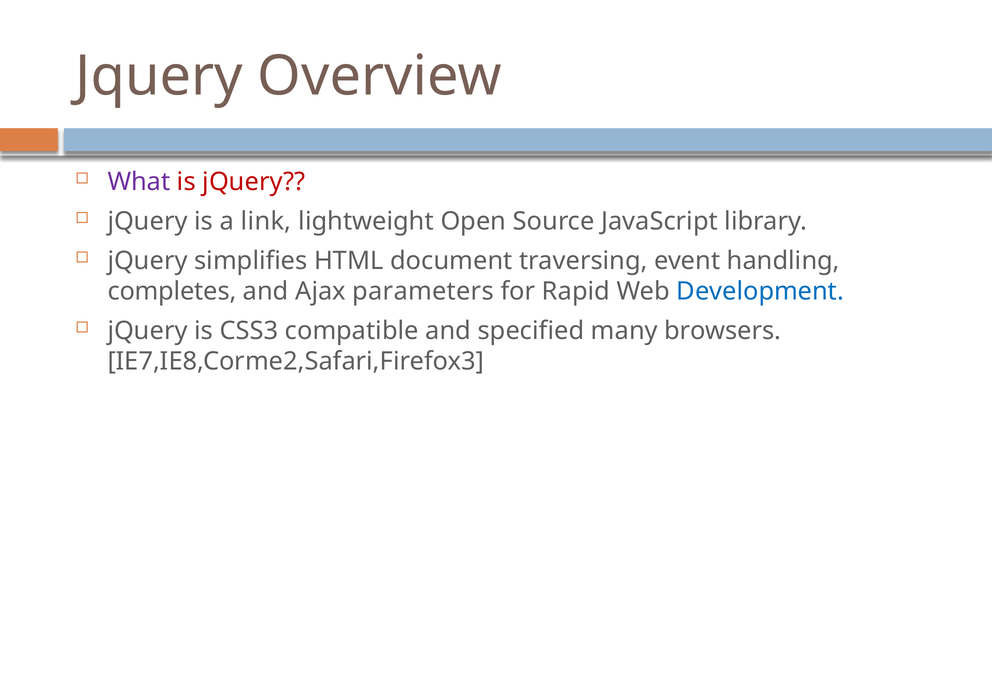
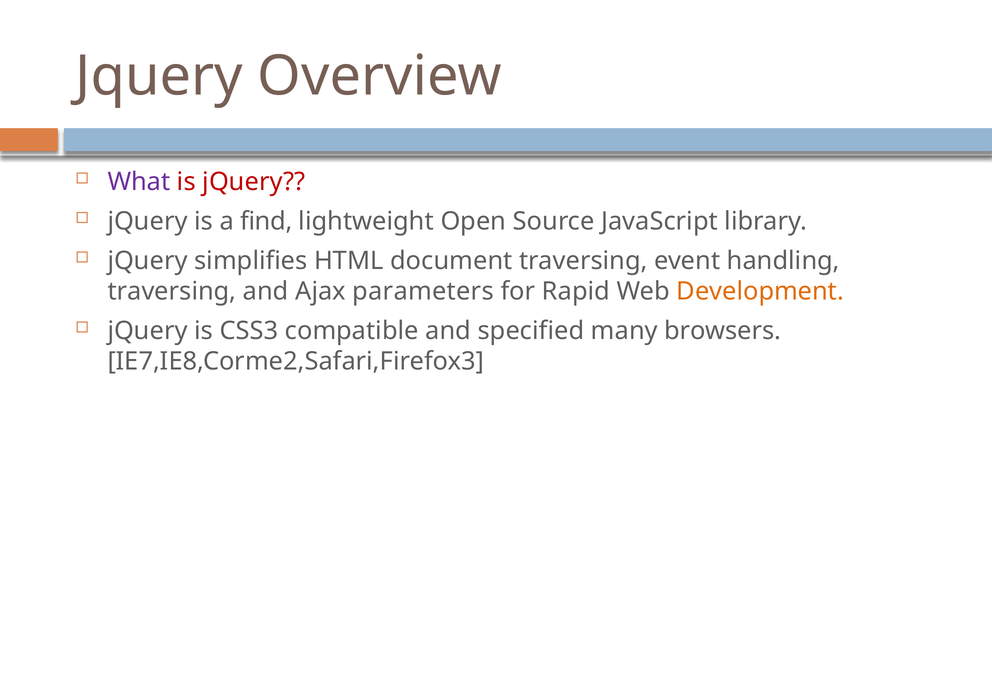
link: link -> find (266, 221)
completes: completes -> traversing (172, 291)
Development colour: blue -> orange (760, 291)
